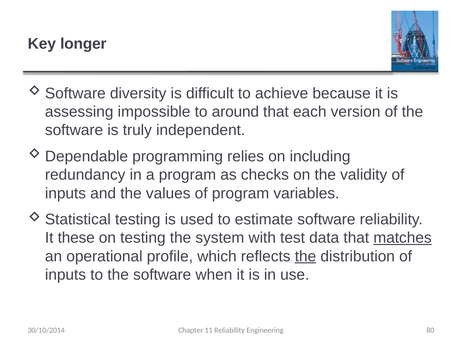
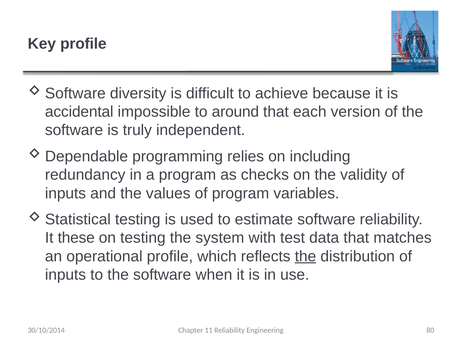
Key longer: longer -> profile (83, 44)
assessing: assessing -> accidental (79, 112)
matches underline: present -> none (403, 238)
